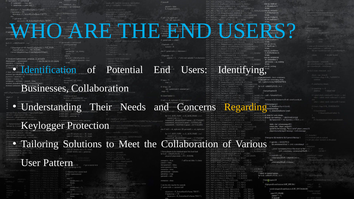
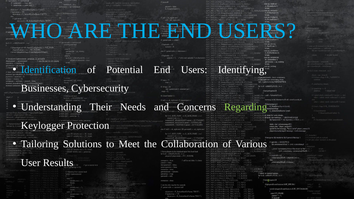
Businesses Collaboration: Collaboration -> Cybersecurity (100, 88)
Regarding colour: yellow -> light green (246, 107)
Pattern: Pattern -> Results (58, 163)
